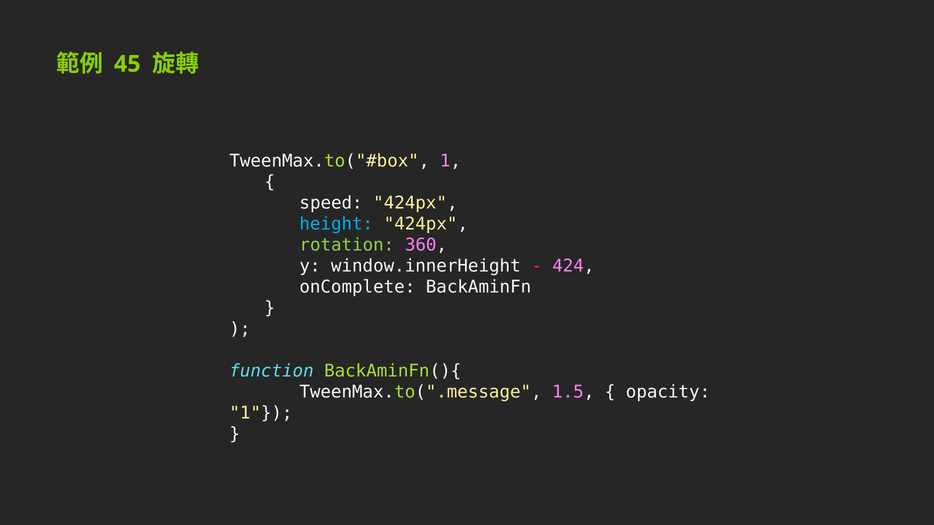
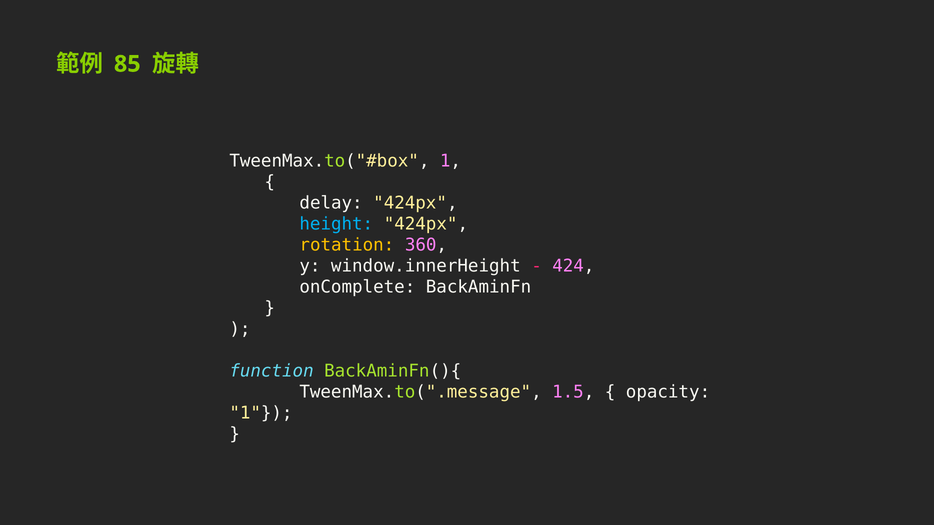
45: 45 -> 85 (127, 64)
speed: speed -> delay (331, 203)
rotation colour: light green -> yellow (347, 245)
